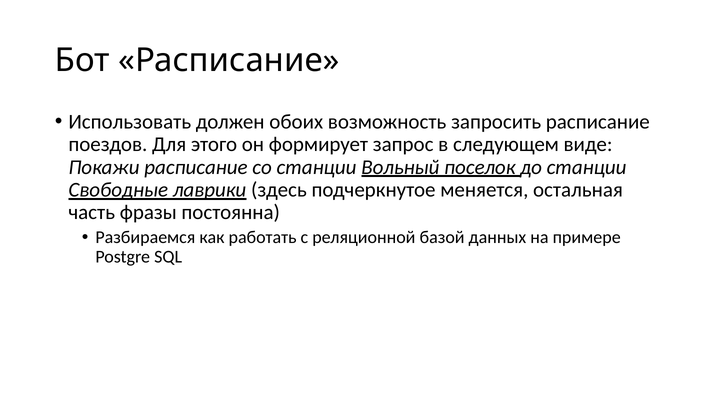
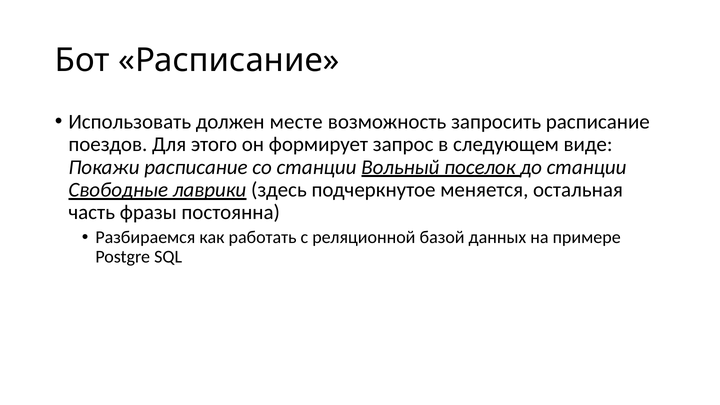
обоих: обоих -> месте (296, 122)
